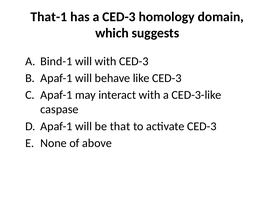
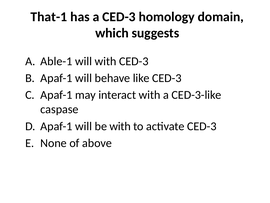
Bind-1: Bind-1 -> Able-1 (56, 61)
be that: that -> with (120, 126)
